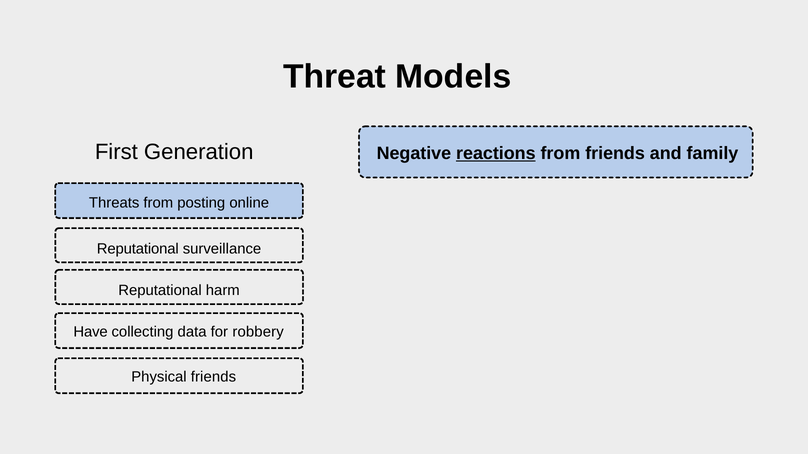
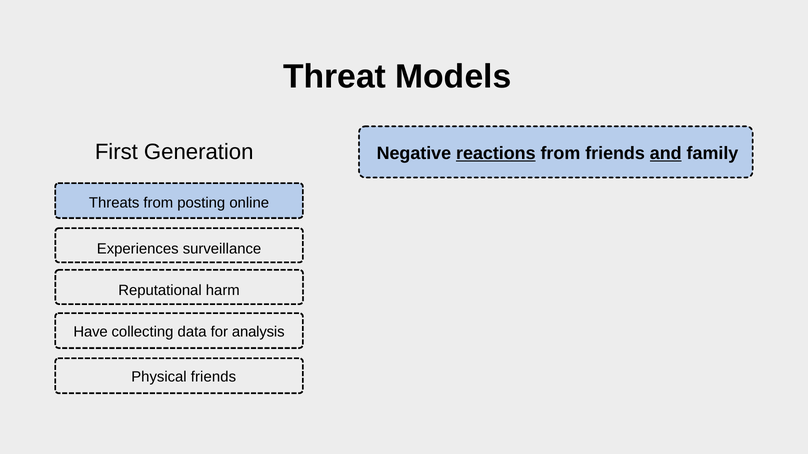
and underline: none -> present (666, 153)
Reputational: Reputational -> Experiences (138, 249)
robbery: robbery -> analysis (258, 332)
